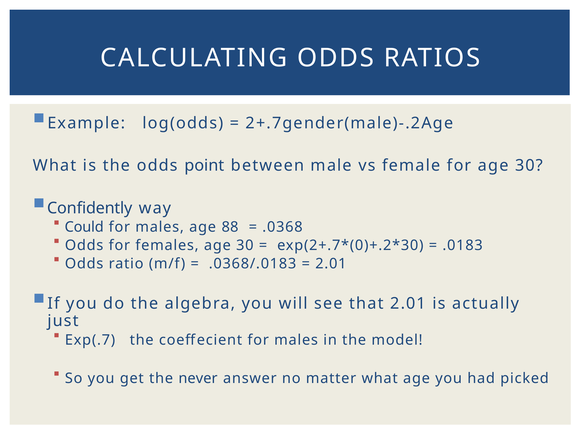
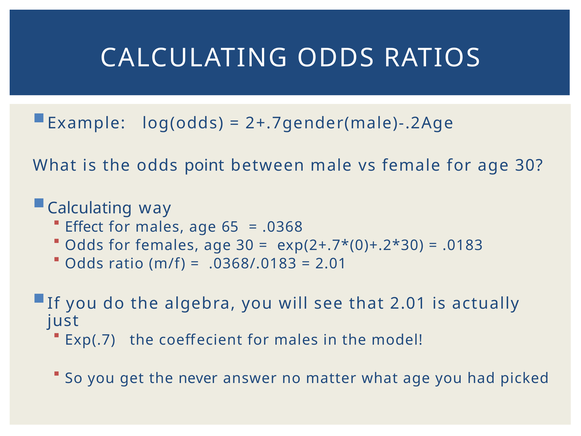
Confidently: Confidently -> Calculating (90, 208)
Could: Could -> Effect (84, 227)
88: 88 -> 65 (230, 227)
